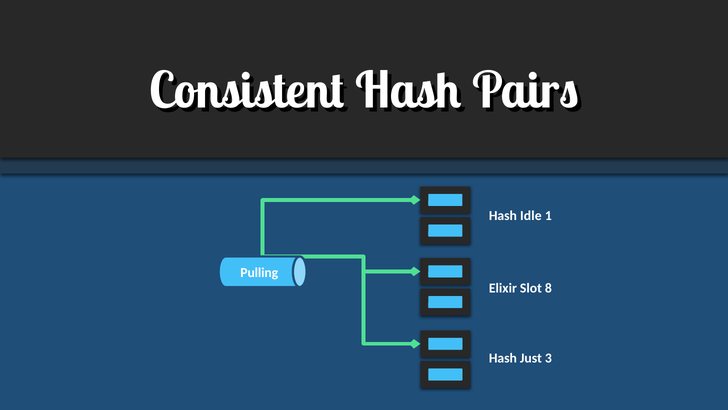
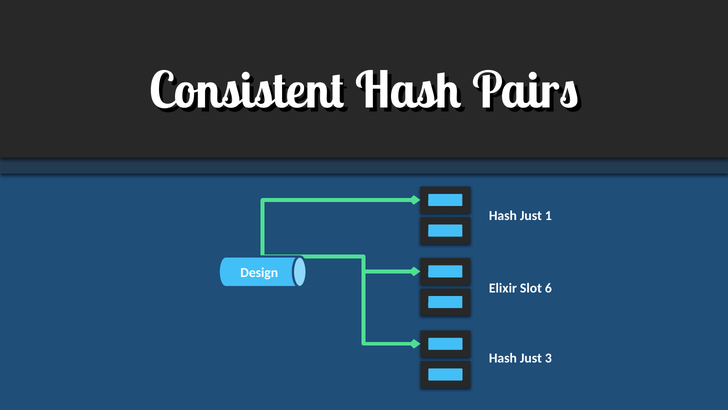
Idle: Idle -> Just (531, 216)
Pulling: Pulling -> Design (259, 272)
8: 8 -> 6 (548, 288)
